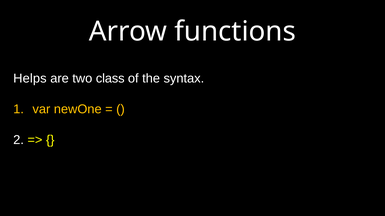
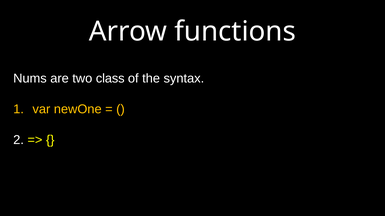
Helps: Helps -> Nums (30, 79)
